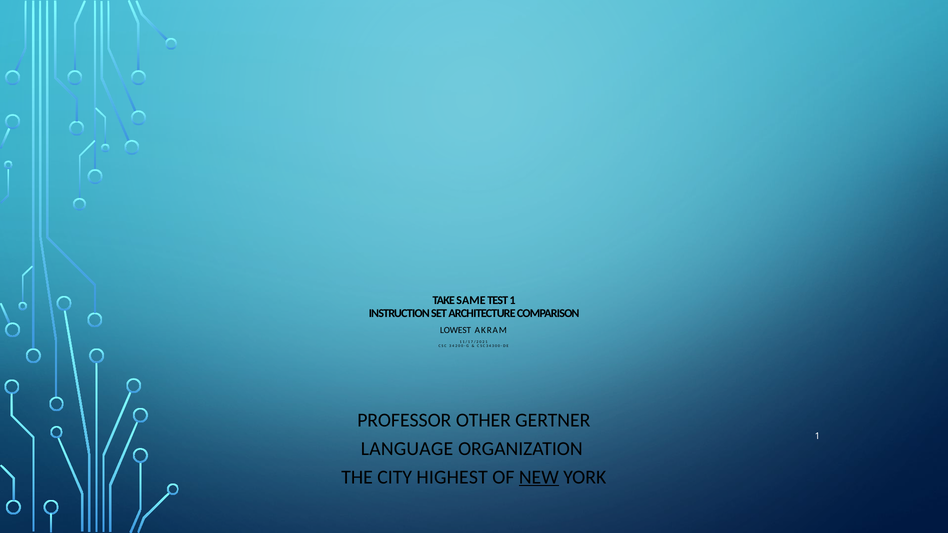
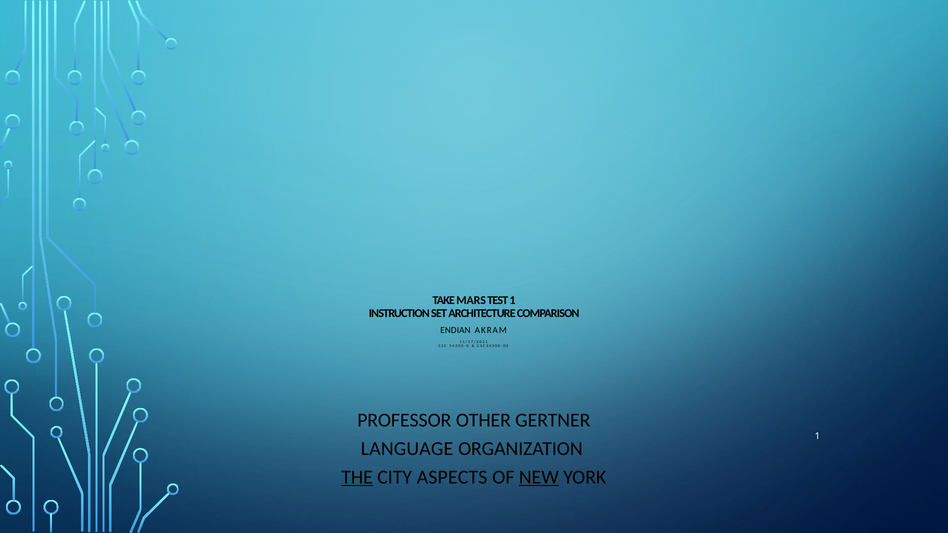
SAME: SAME -> MARS (471, 301)
LOWEST: LOWEST -> ENDIAN (455, 331)
THE underline: none -> present (357, 477)
HIGHEST: HIGHEST -> ASPECTS (452, 477)
